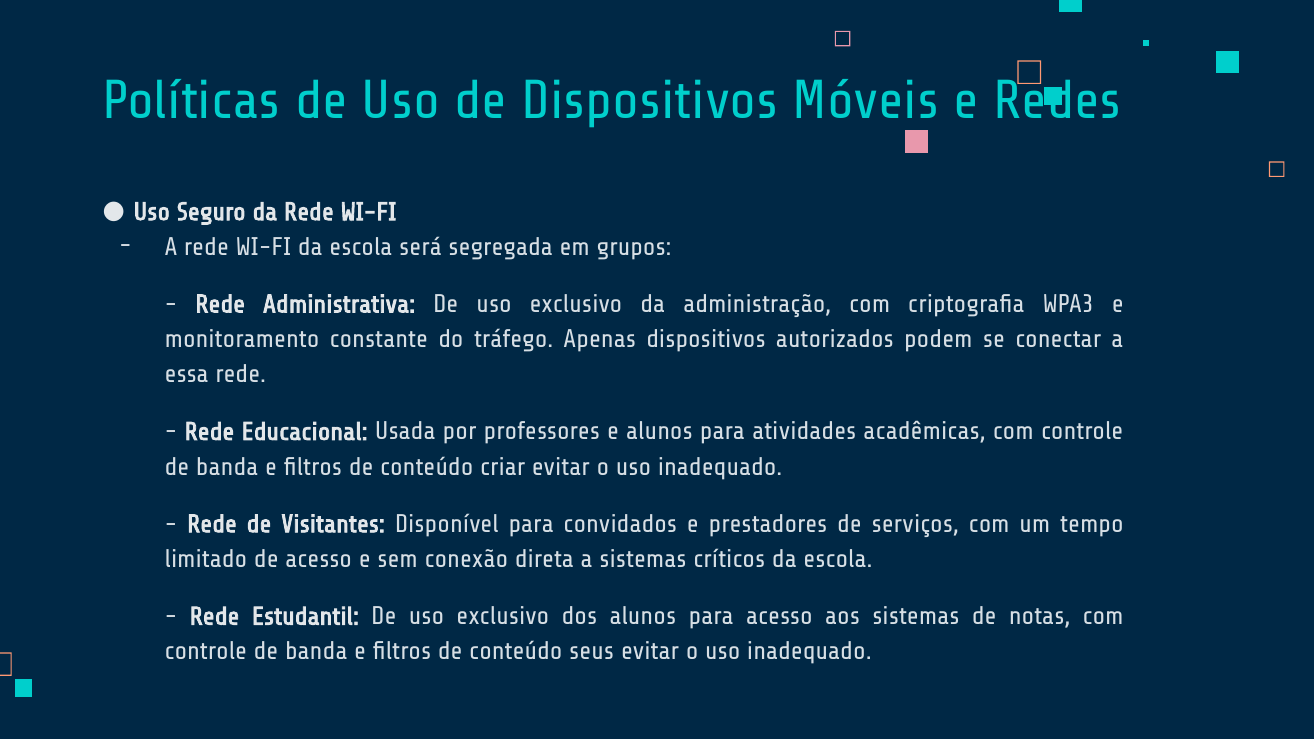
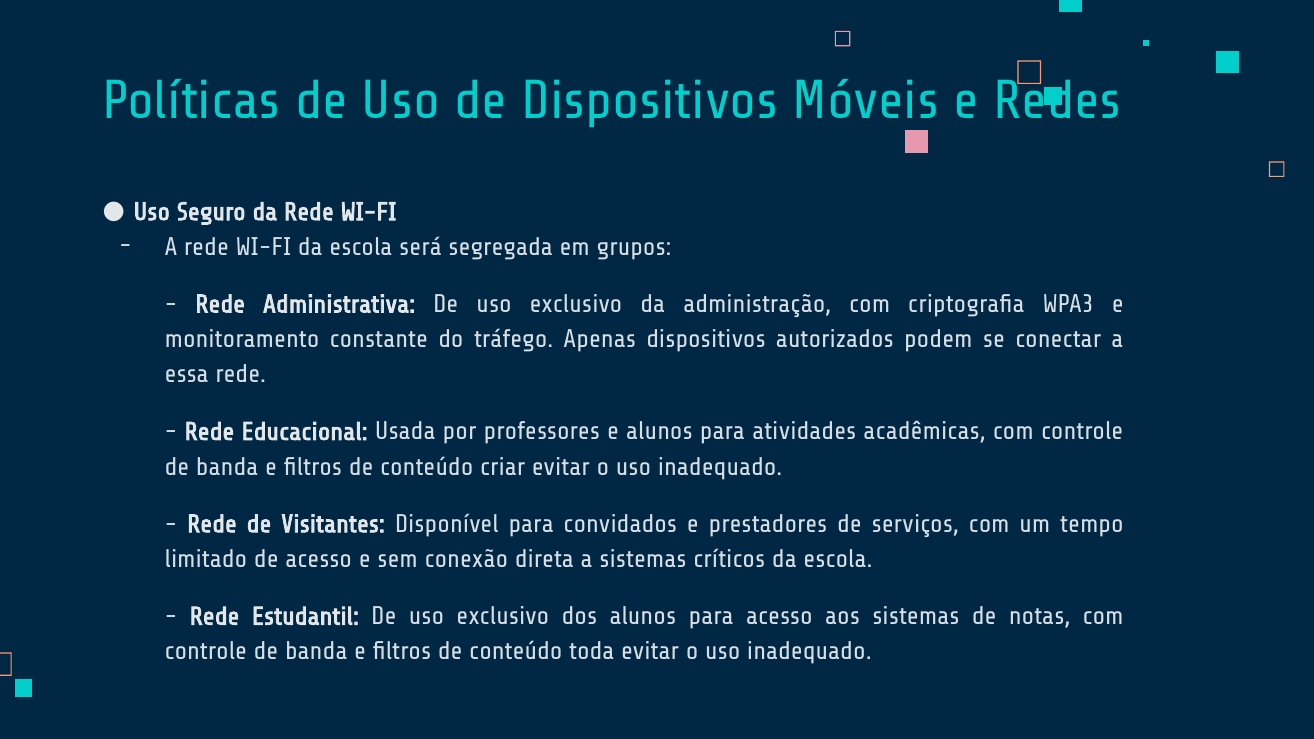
seus: seus -> toda (592, 652)
